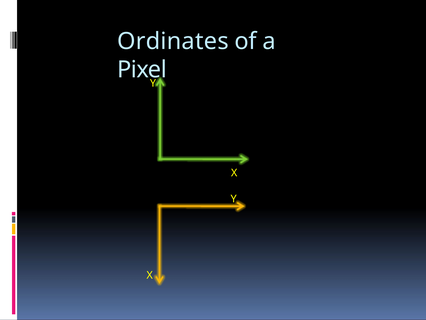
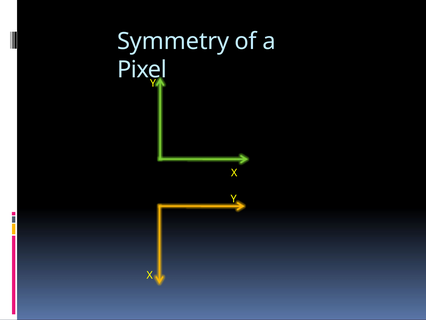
Ordinates: Ordinates -> Symmetry (173, 41)
